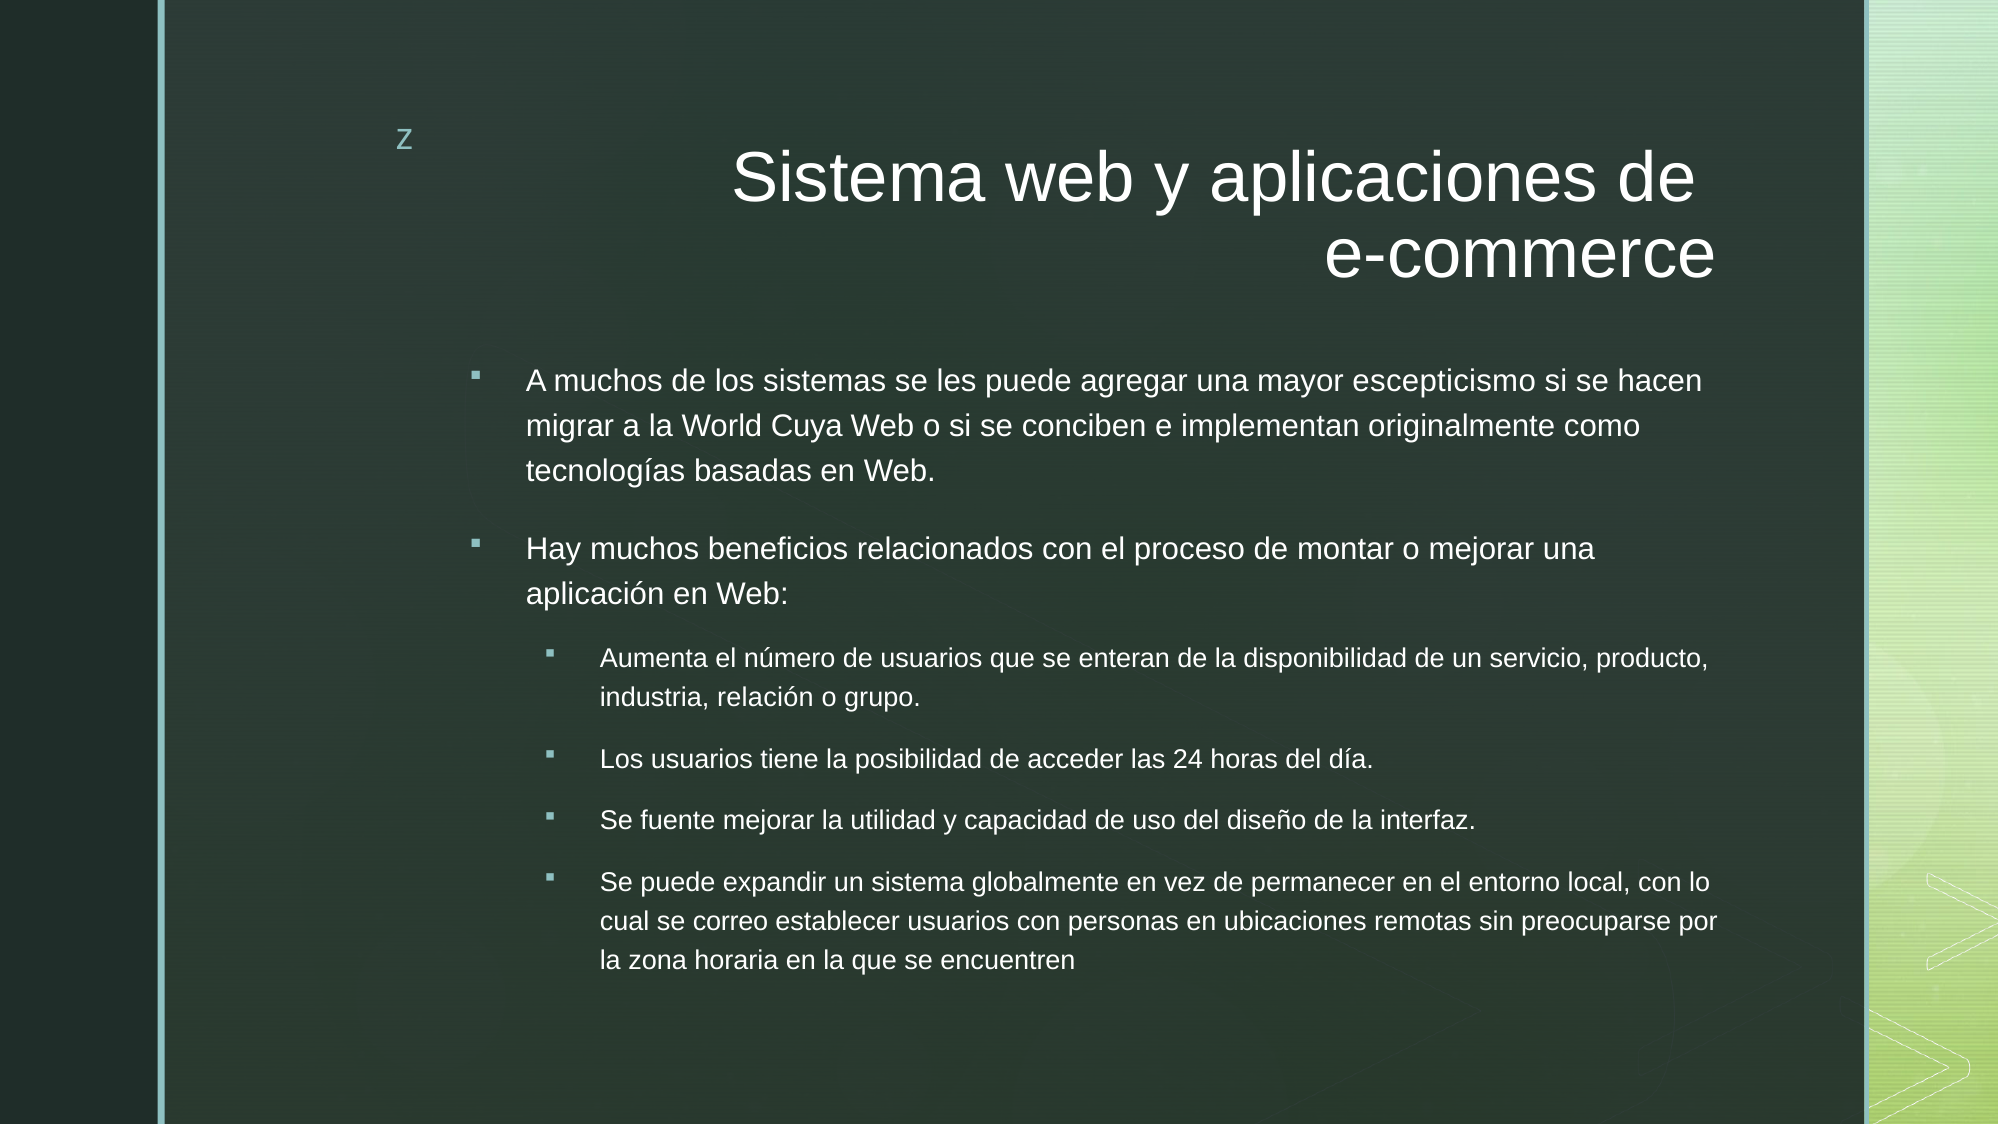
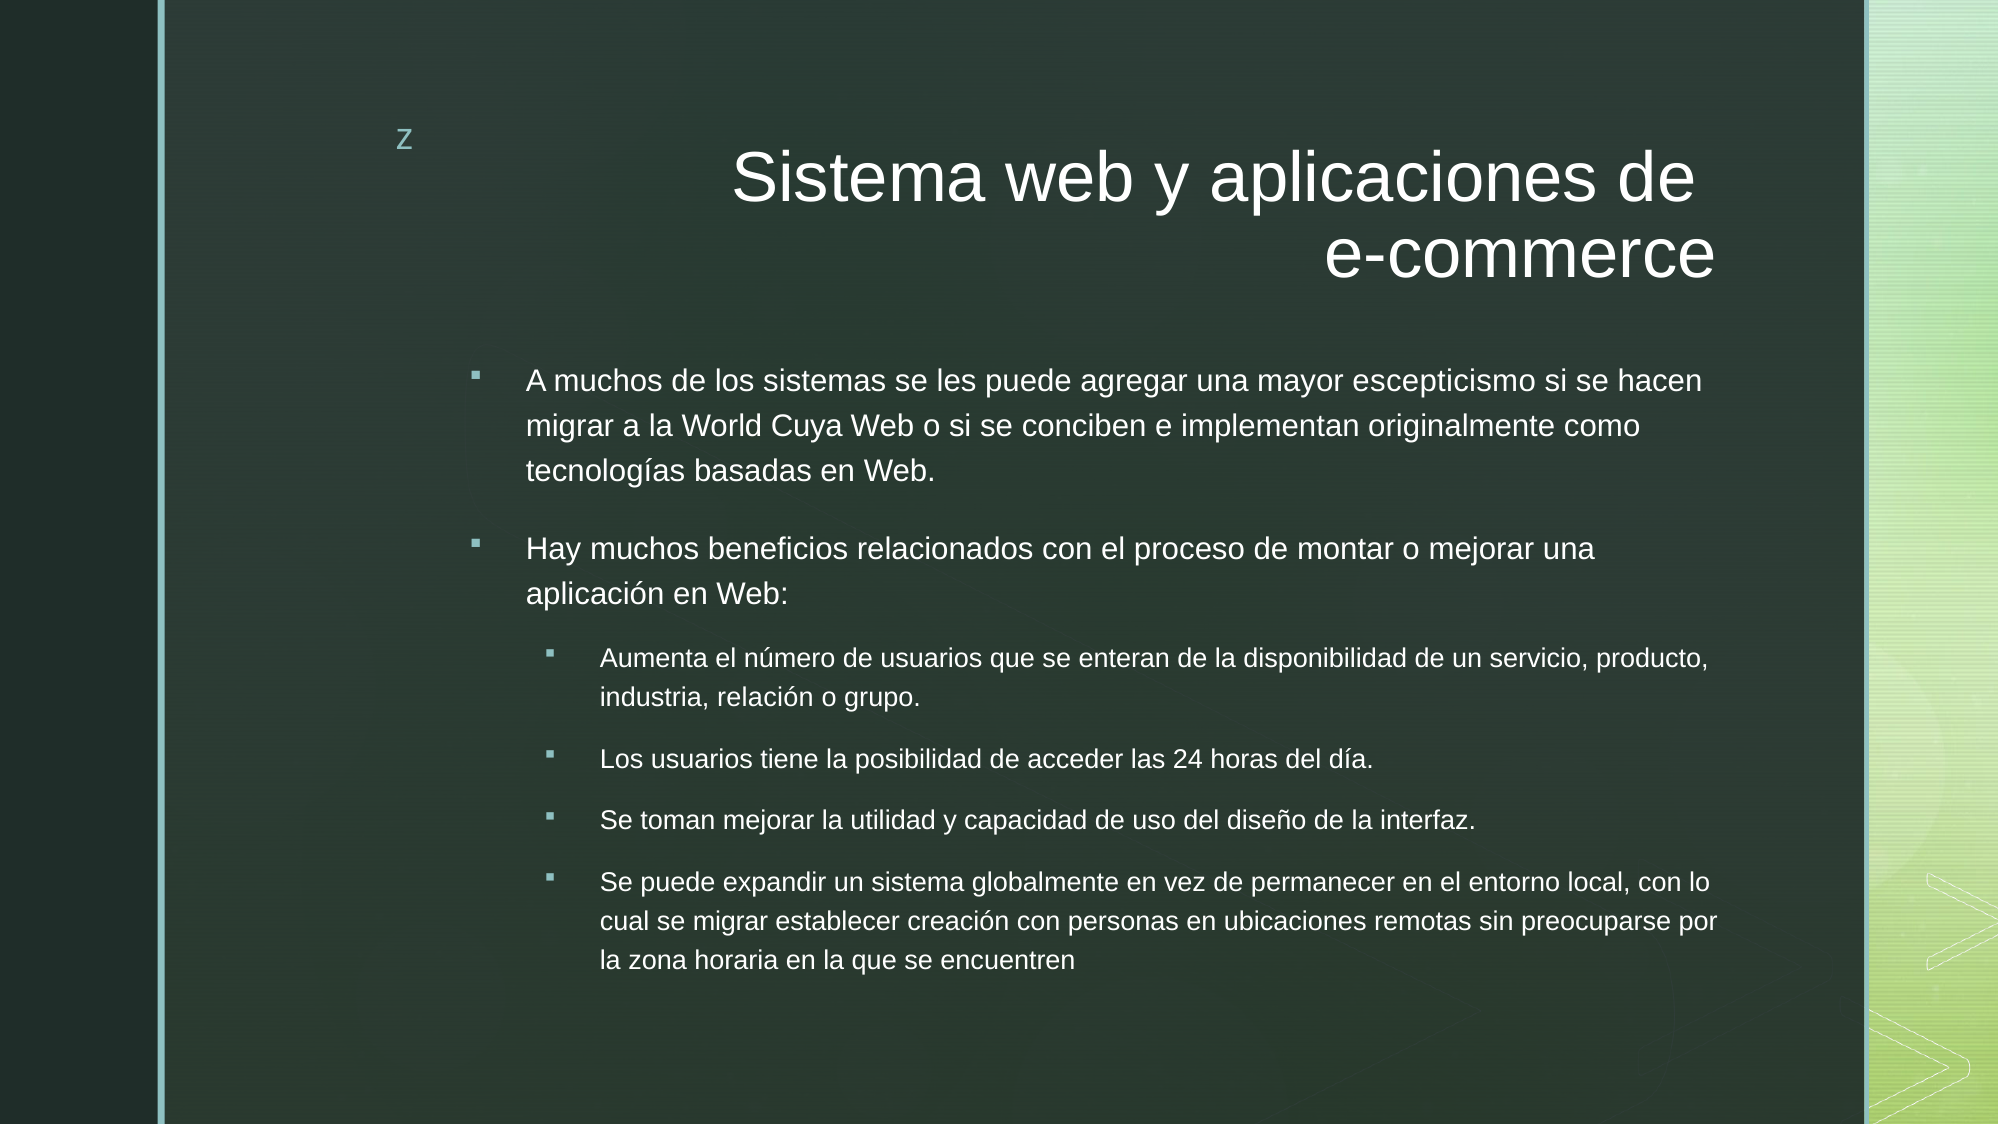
fuente: fuente -> toman (678, 821)
se correo: correo -> migrar (730, 922)
establecer usuarios: usuarios -> creación (958, 922)
